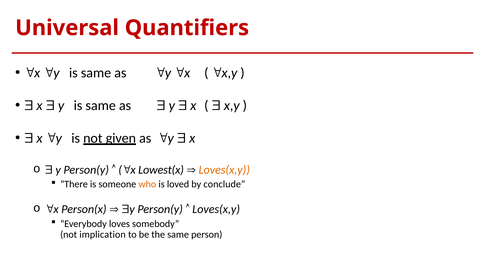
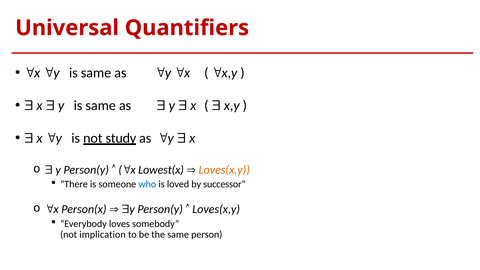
given: given -> study (121, 138)
who colour: orange -> blue (147, 184)
conclude: conclude -> successor (224, 184)
